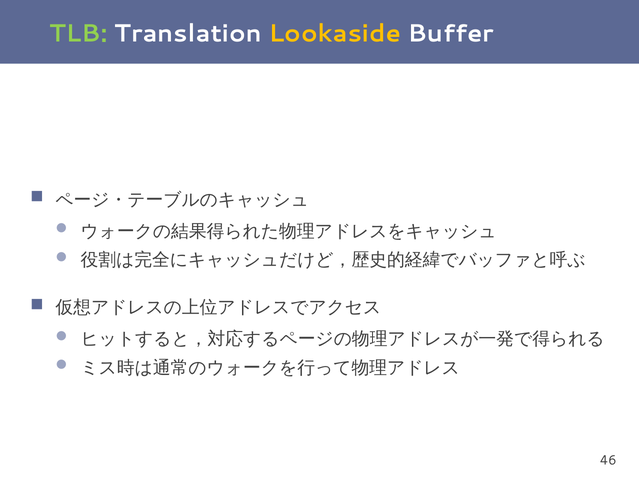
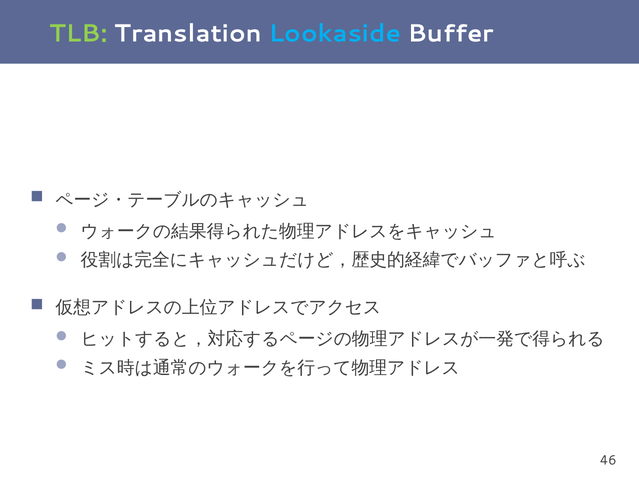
Lookaside colour: yellow -> light blue (335, 33)
